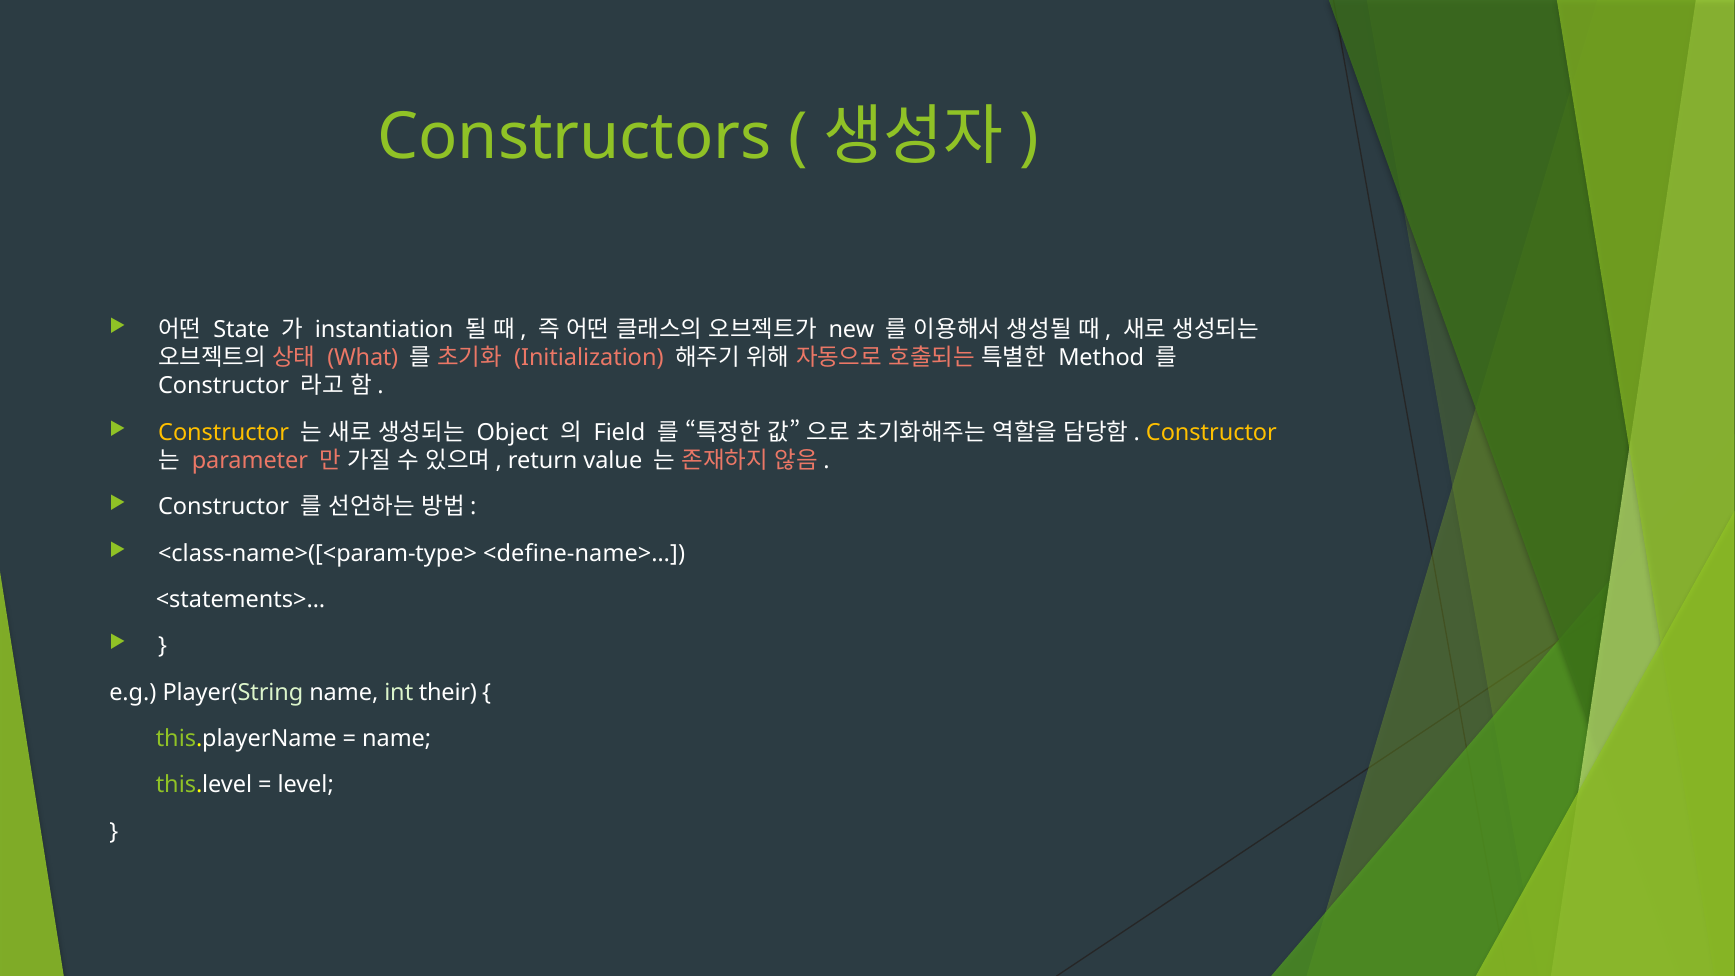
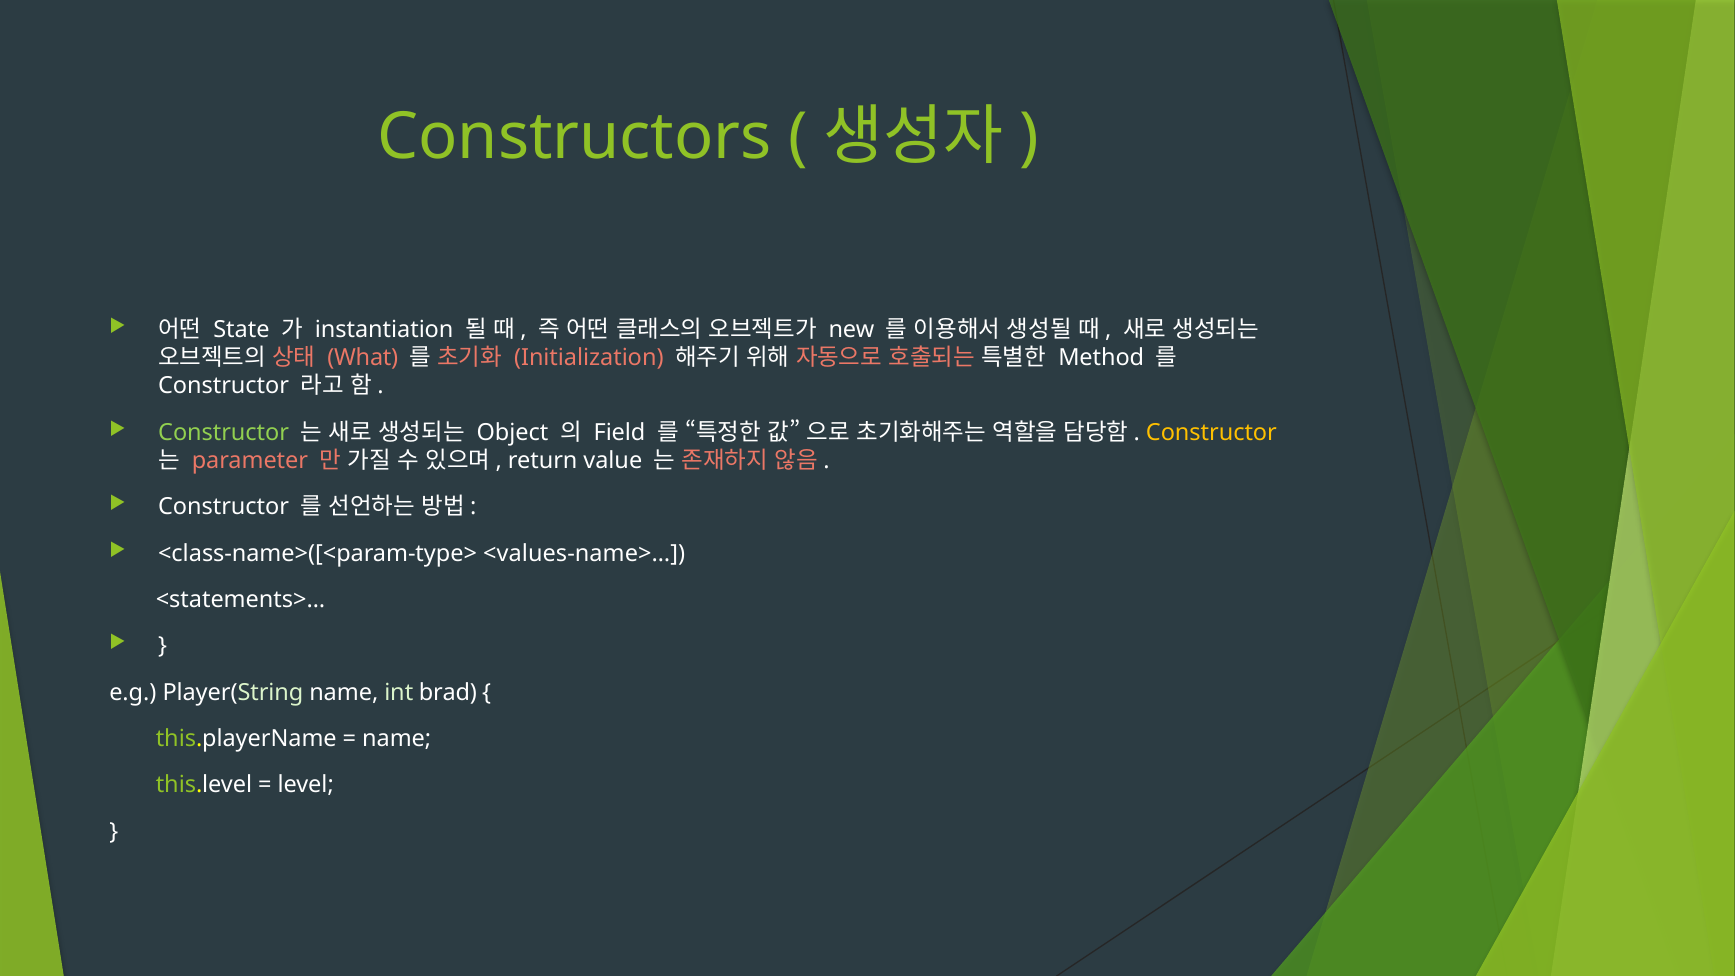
Constructor colour: yellow -> light green (224, 433)
<define-name>…: <define-name>… -> <values-name>… (584, 553)
their: their -> brad (448, 692)
